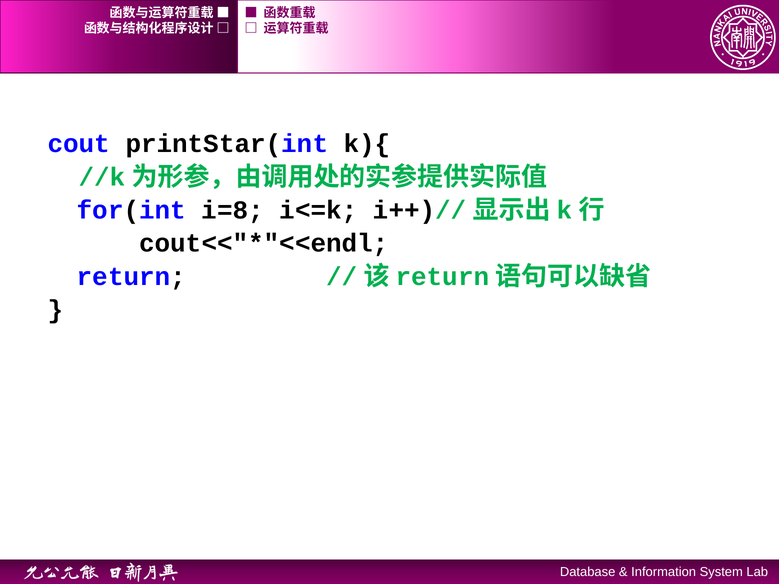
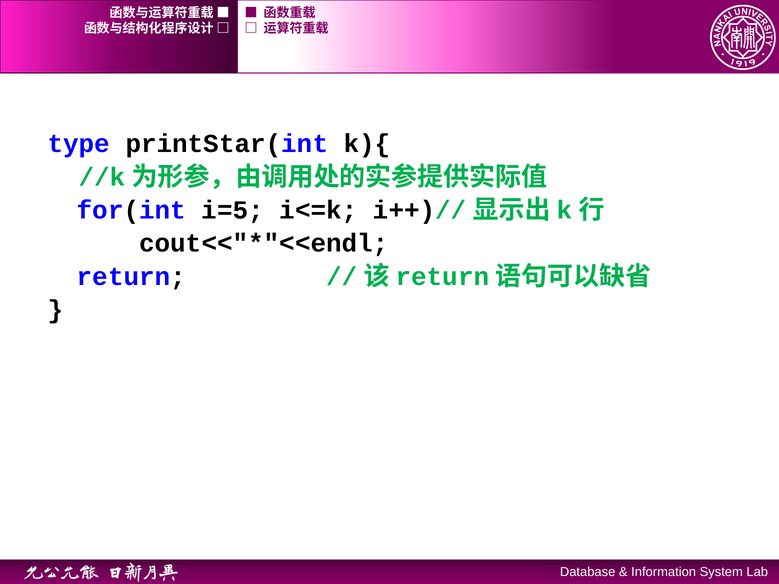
cout: cout -> type (79, 144)
i=8: i=8 -> i=5 (233, 210)
